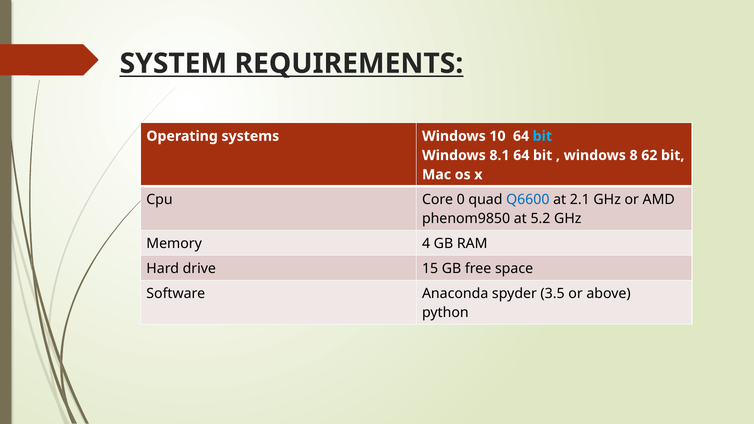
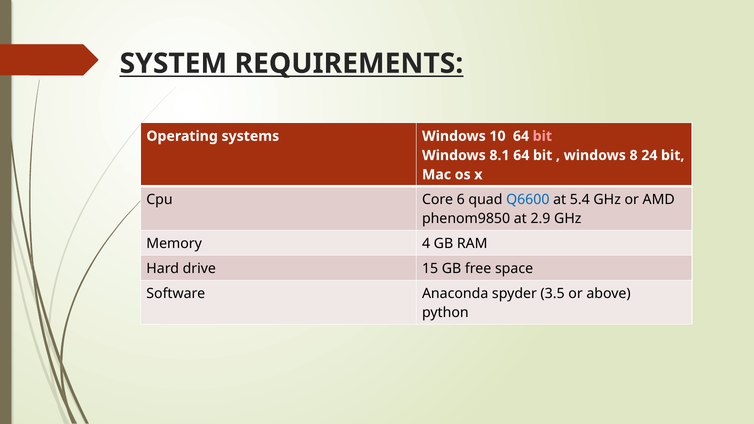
bit colour: light blue -> pink (542, 136)
62: 62 -> 24 (649, 155)
0: 0 -> 6 (461, 200)
2.1: 2.1 -> 5.4 (580, 200)
5.2: 5.2 -> 2.9 (540, 219)
